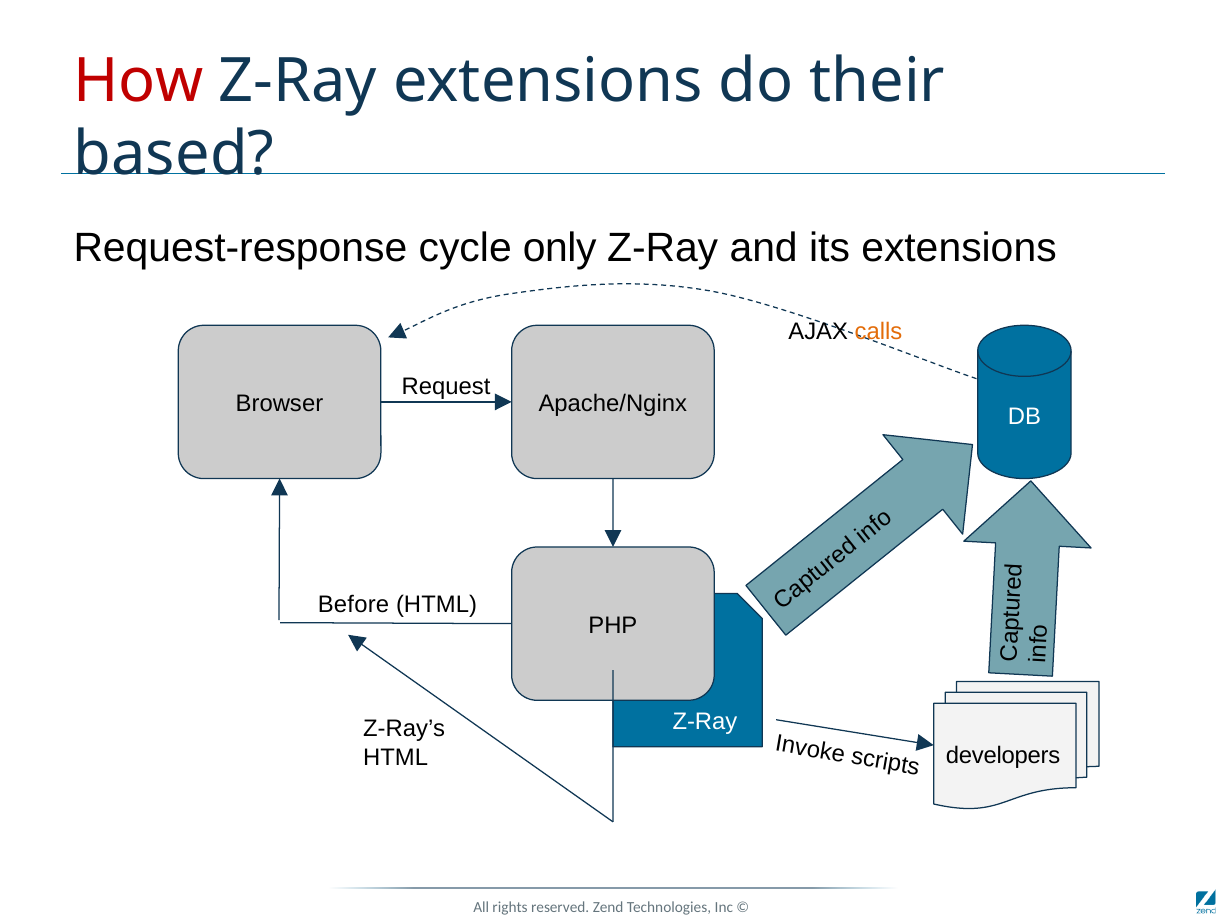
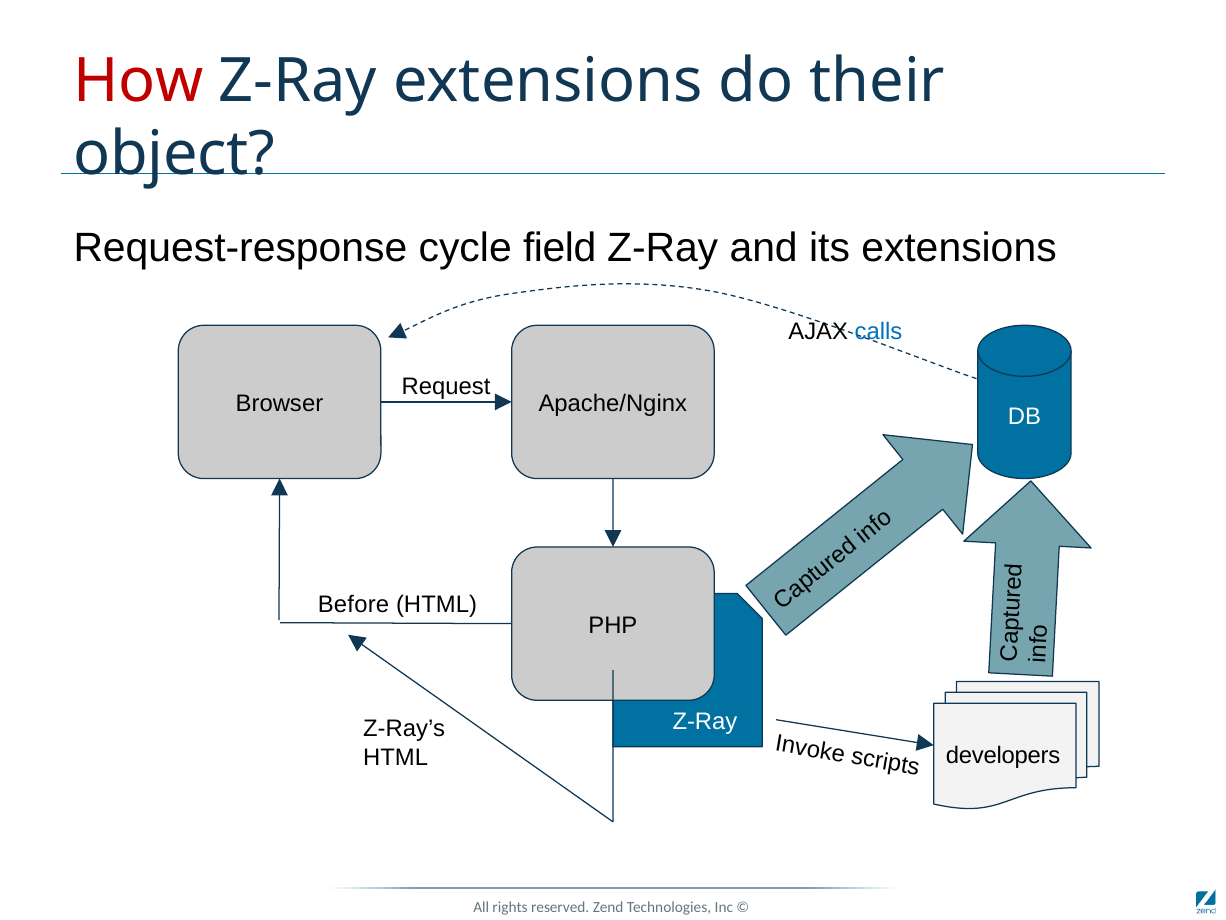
based: based -> object (174, 154)
only: only -> field (560, 248)
calls colour: orange -> blue (878, 332)
